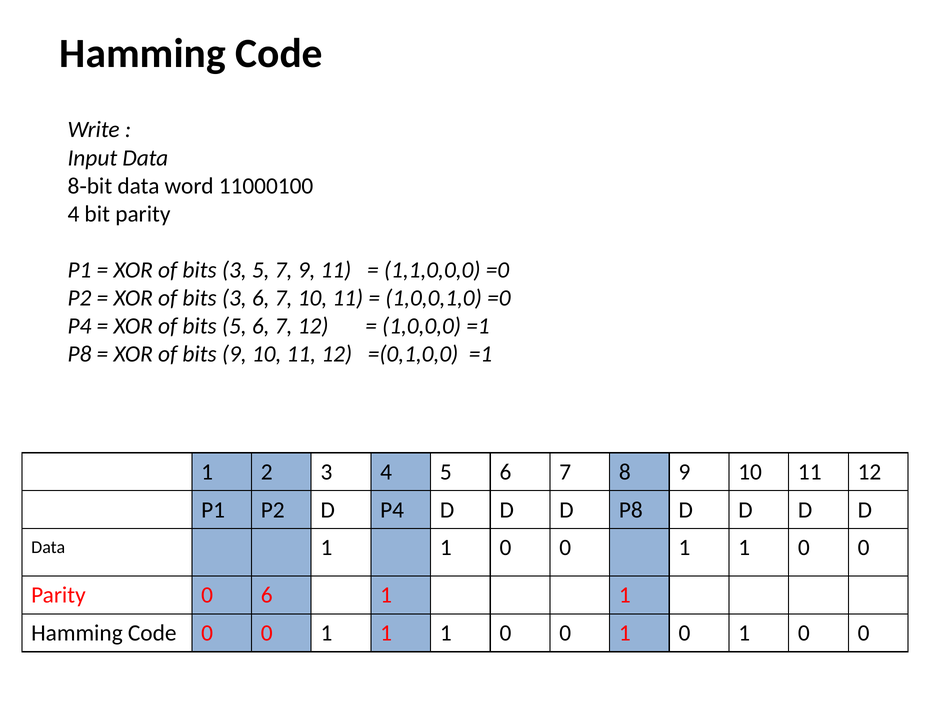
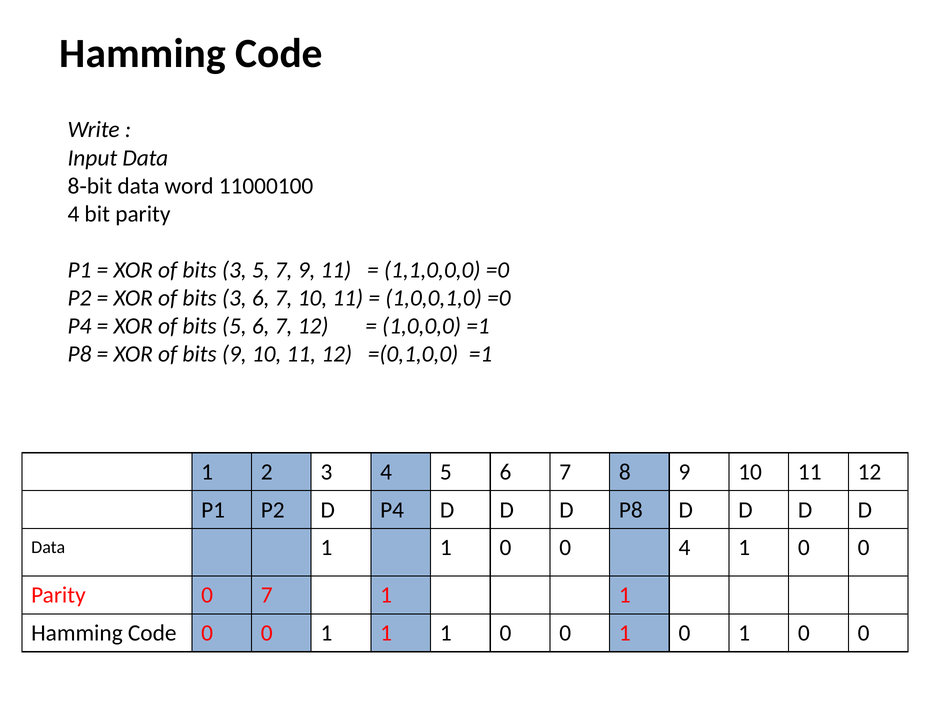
1: 1 -> 4 (685, 547)
0 6: 6 -> 7 (267, 595)
